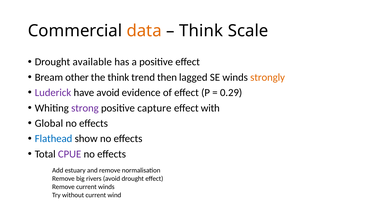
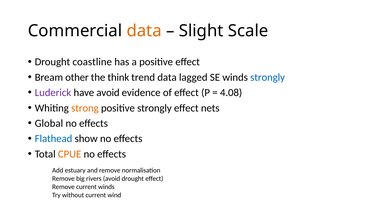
Think: Think -> Slight (201, 31)
available: available -> coastline (92, 62)
trend then: then -> data (167, 77)
strongly colour: orange -> blue (268, 77)
0.29: 0.29 -> 4.08 (231, 93)
strong colour: purple -> orange (85, 108)
positive capture: capture -> strongly (154, 108)
with: with -> nets (210, 108)
CPUE colour: purple -> orange (70, 154)
